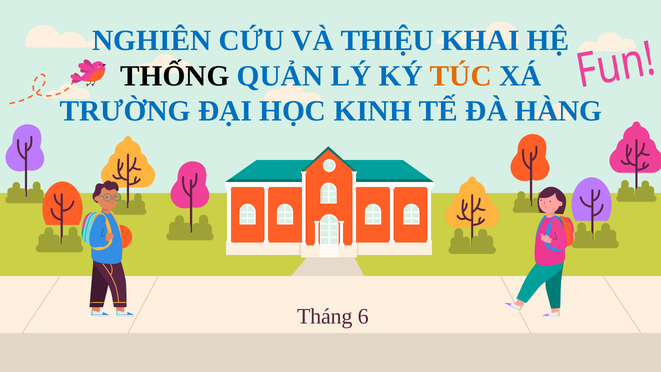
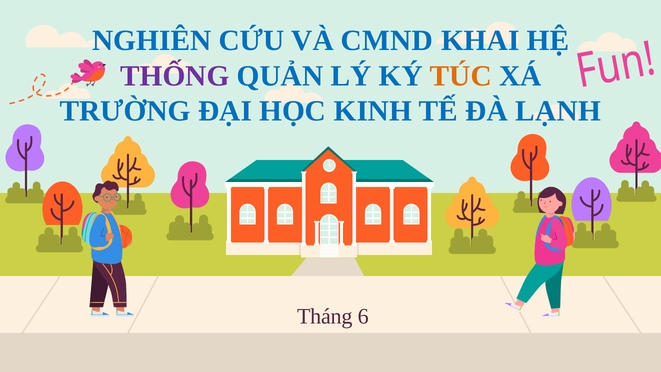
THIỆU: THIỆU -> CMND (387, 41)
THỐNG colour: black -> purple (175, 76)
HÀNG: HÀNG -> LẠNH (558, 111)
